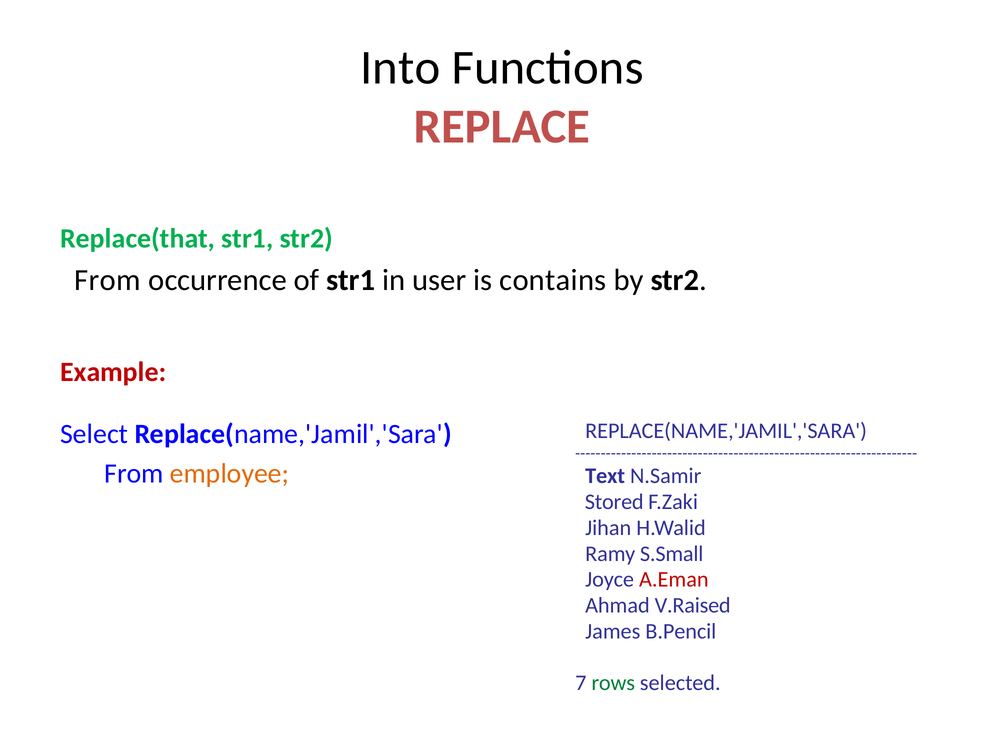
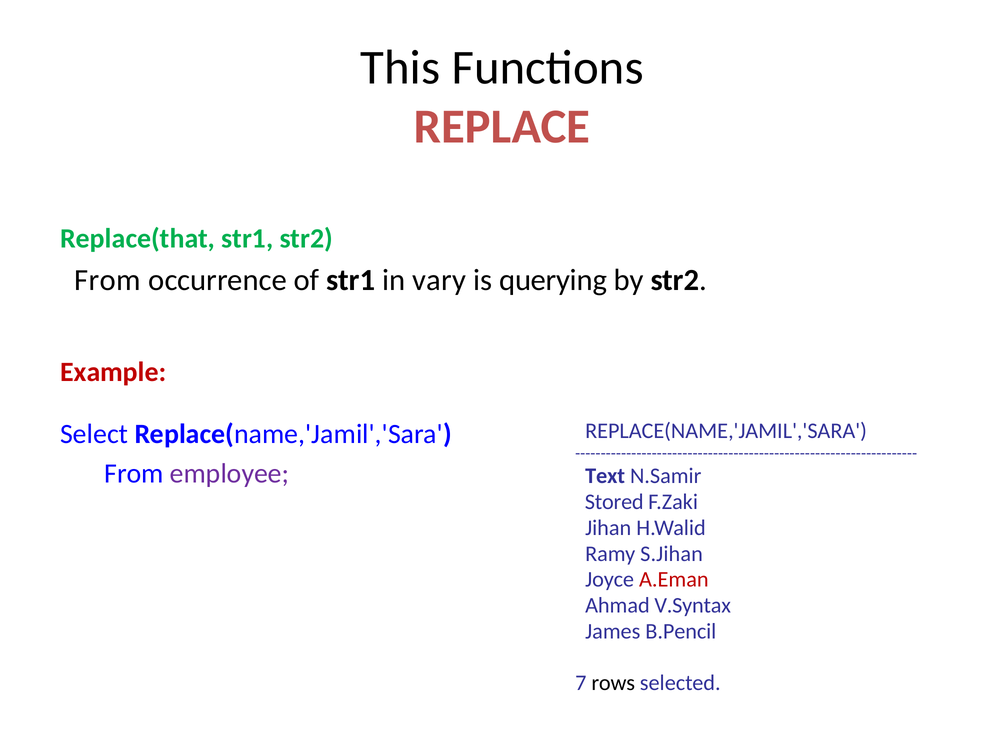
Into: Into -> This (400, 68)
user: user -> vary (439, 280)
contains: contains -> querying (553, 280)
employee colour: orange -> purple (230, 473)
S.Small: S.Small -> S.Jihan (672, 554)
V.Raised: V.Raised -> V.Syntax (693, 605)
rows colour: green -> black (613, 683)
